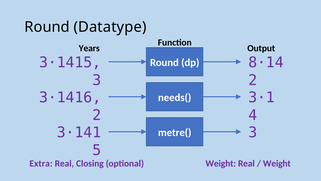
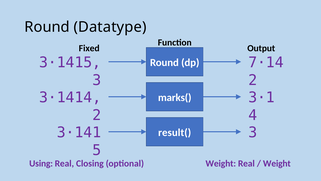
Years: Years -> Fixed (89, 48)
8·14: 8·14 -> 7·14 (266, 62)
3·1416: 3·1416 -> 3·1414 (70, 97)
needs(: needs( -> marks( (175, 97)
metre(: metre( -> result( (175, 132)
Extra: Extra -> Using (41, 163)
